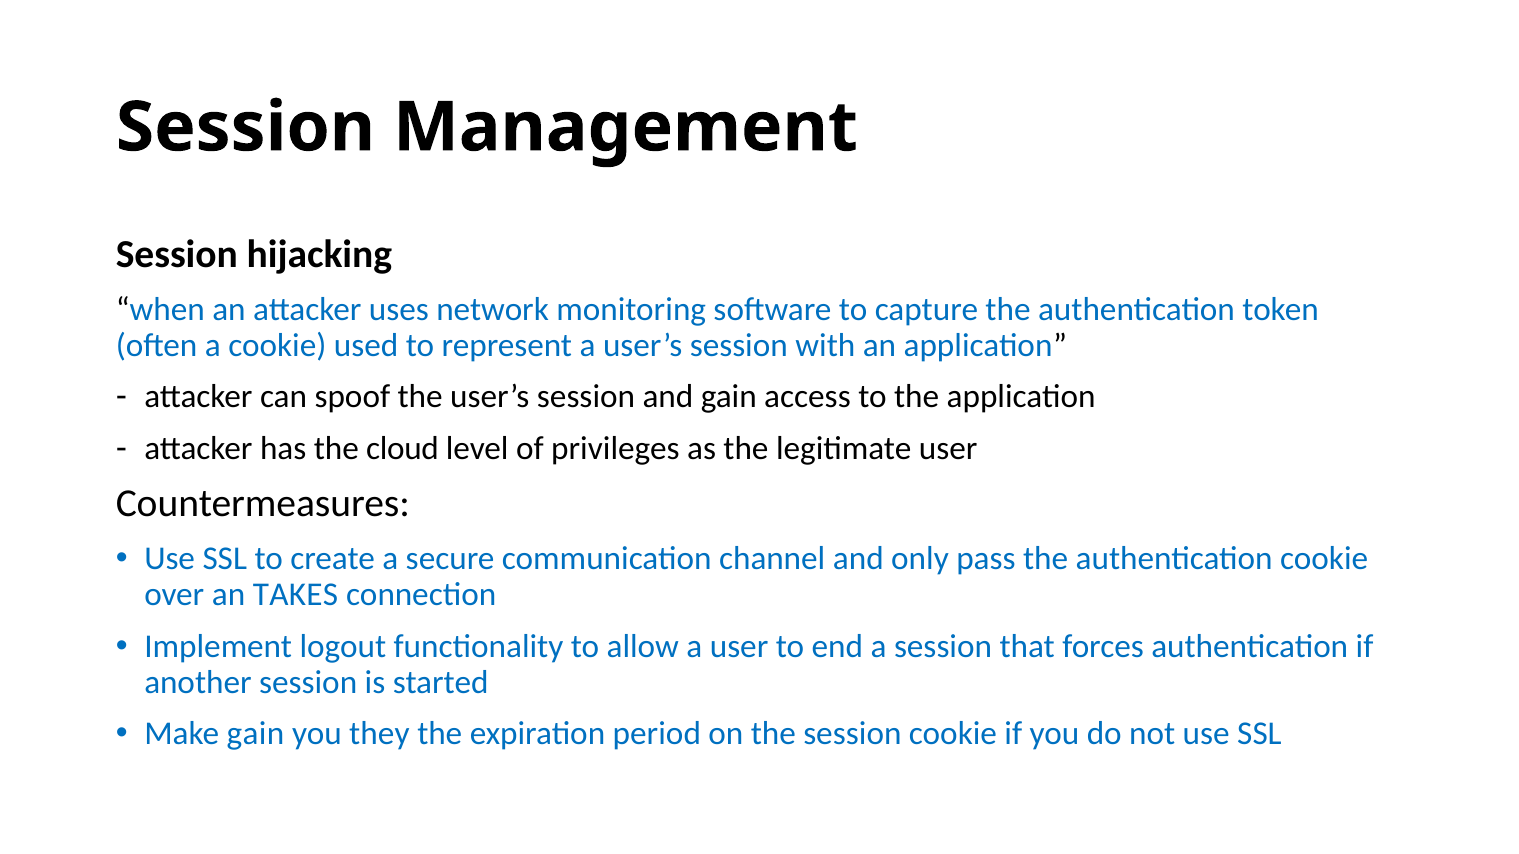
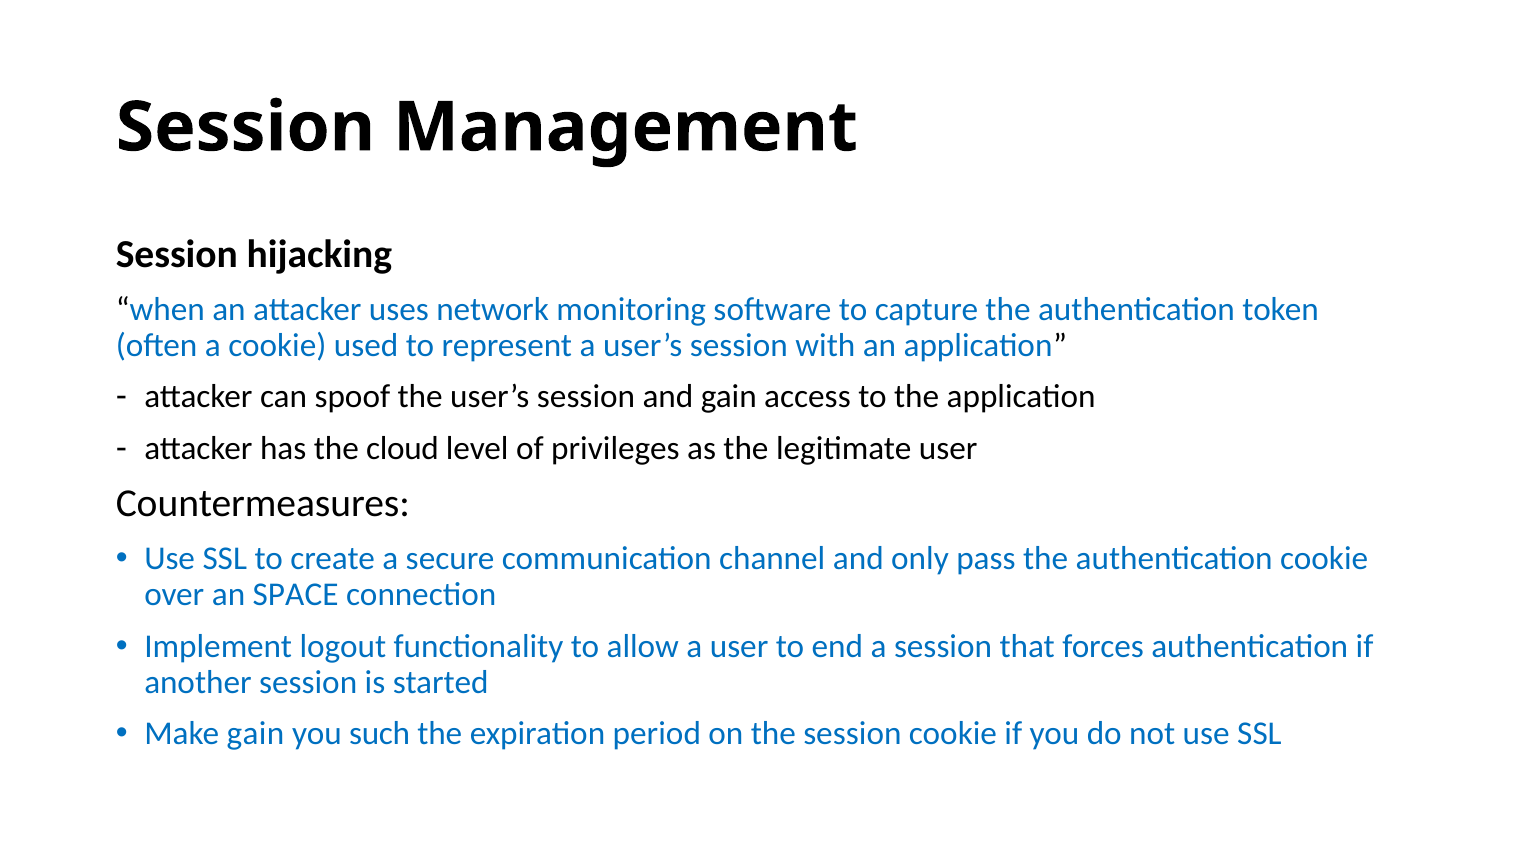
TAKES: TAKES -> SPACE (296, 595)
they: they -> such (380, 734)
